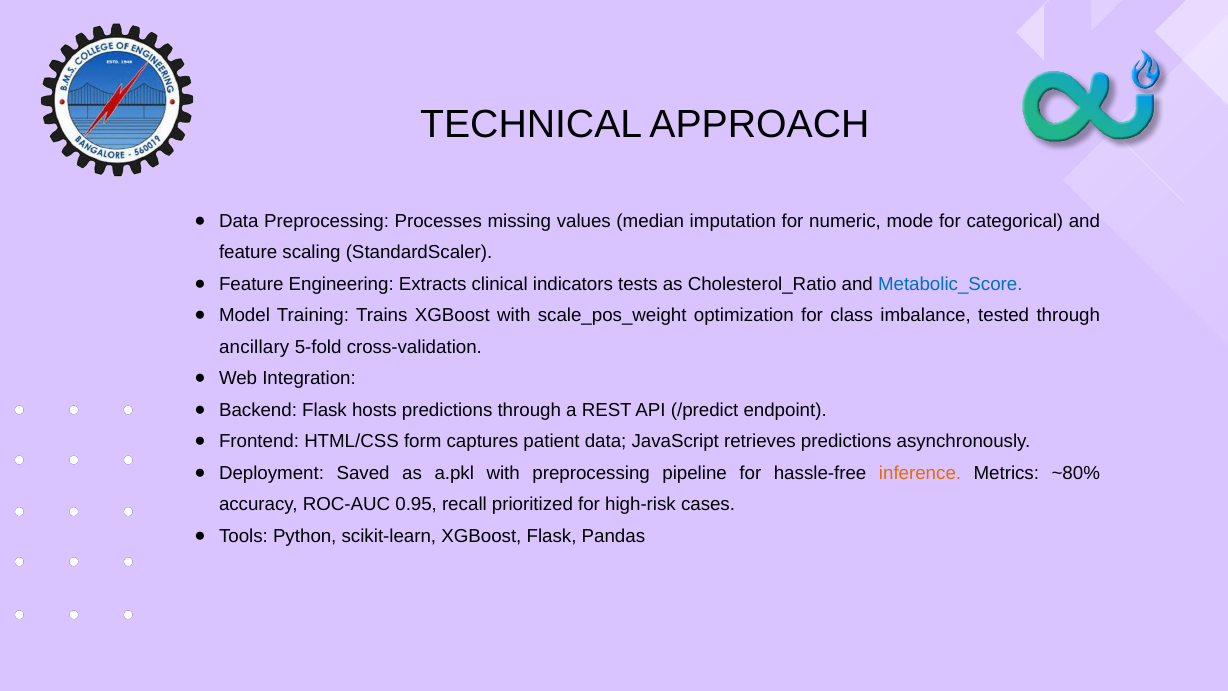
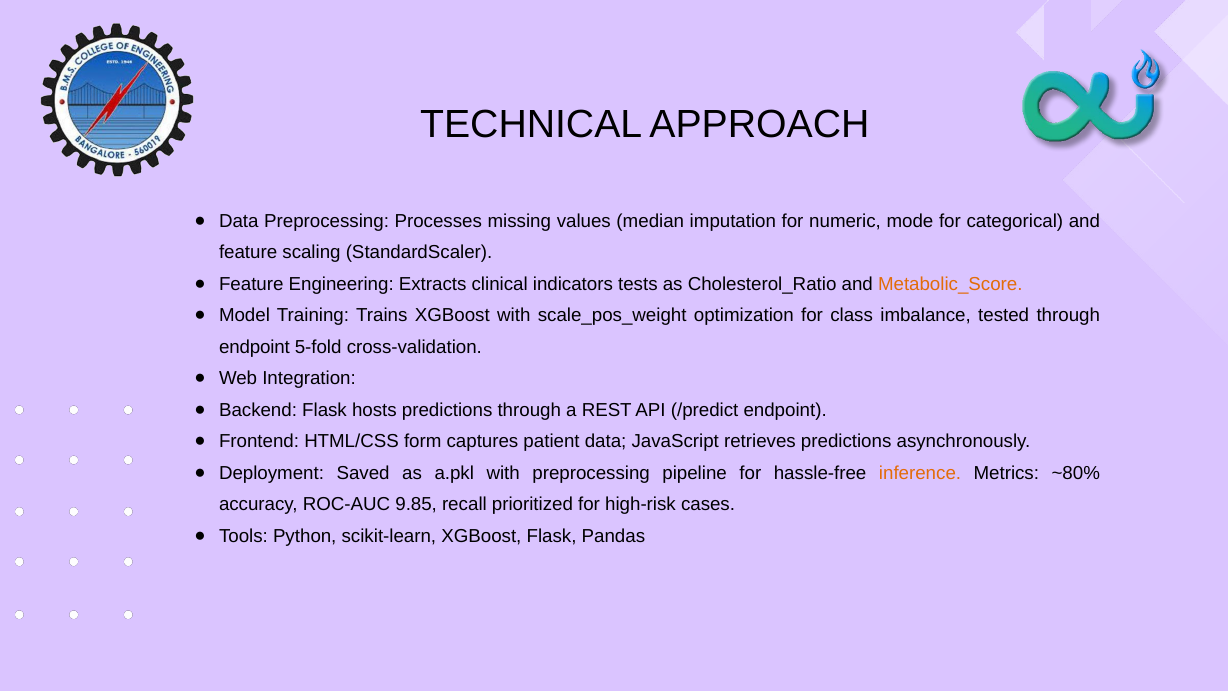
Metabolic_Score colour: blue -> orange (950, 284)
ancillary: ancillary -> endpoint (254, 347)
0.95: 0.95 -> 9.85 (416, 505)
